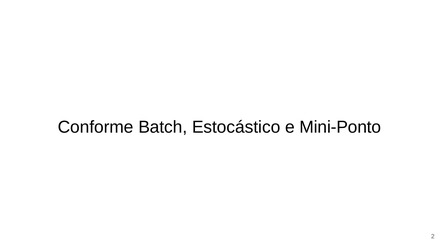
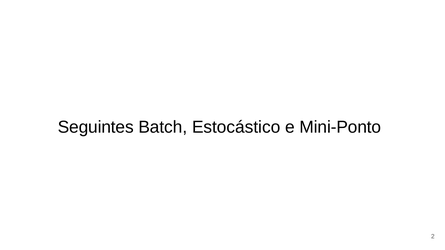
Conforme: Conforme -> Seguintes (96, 127)
